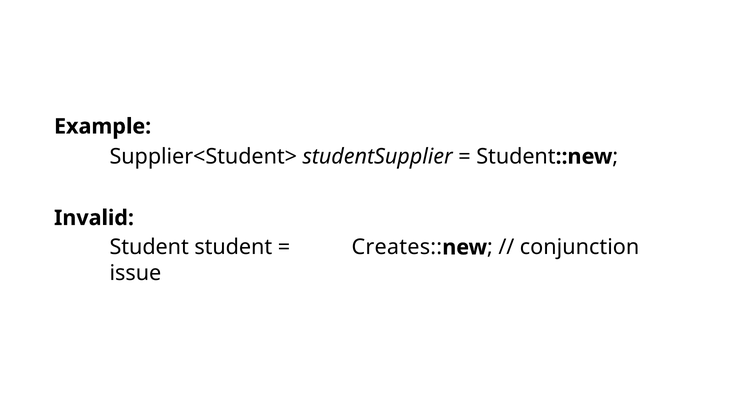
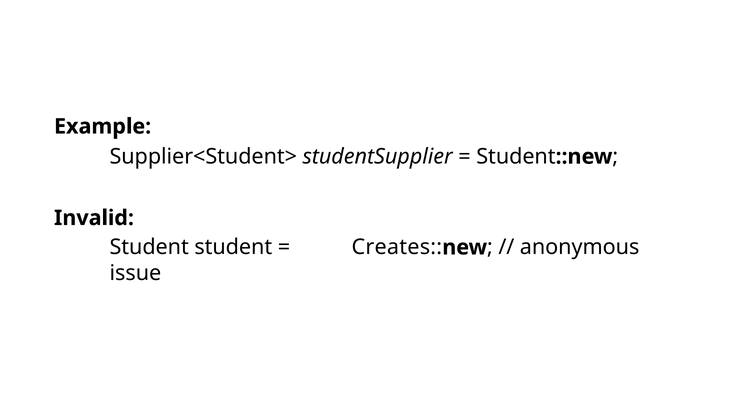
conjunction: conjunction -> anonymous (580, 247)
